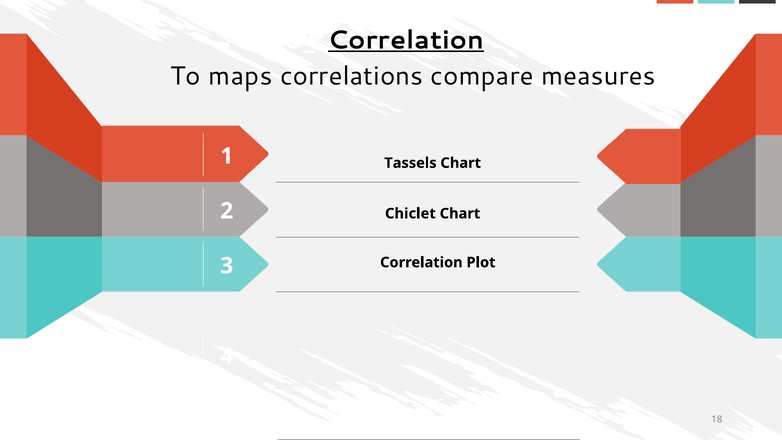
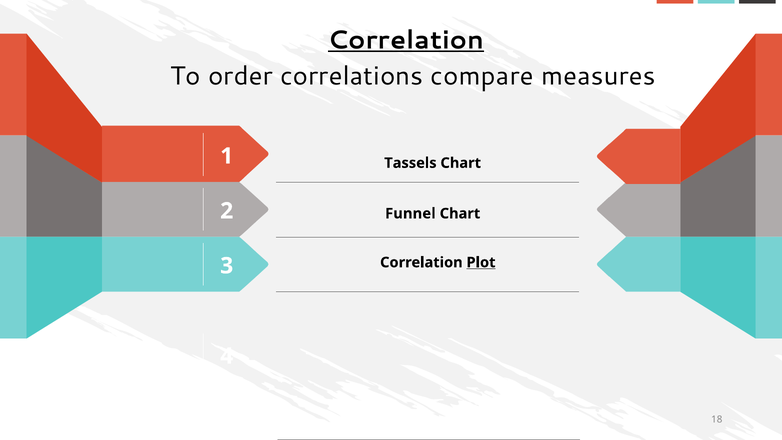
maps: maps -> order (240, 76)
Chiclet: Chiclet -> Funnel (410, 213)
Plot underline: none -> present (481, 262)
